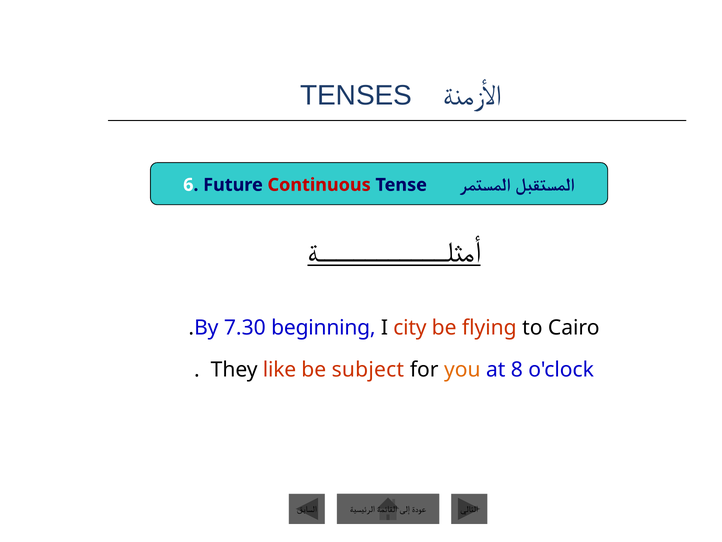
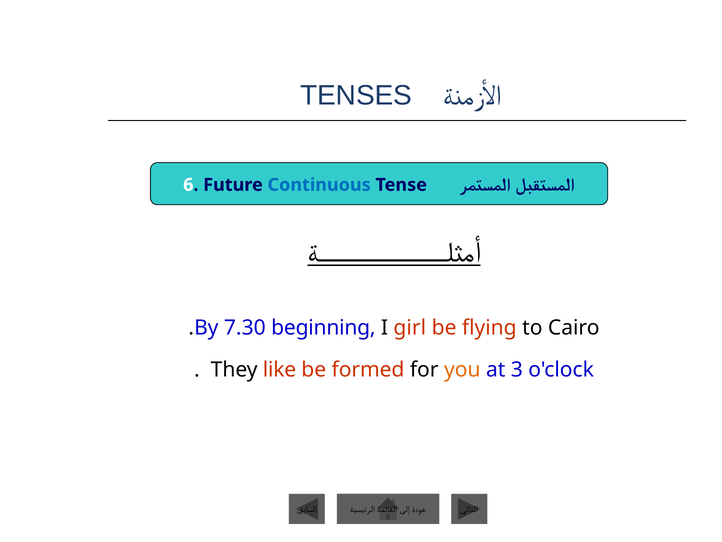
Continuous colour: red -> blue (319, 185)
city: city -> girl (410, 328)
subject: subject -> formed (368, 370)
8: 8 -> 3 (517, 370)
